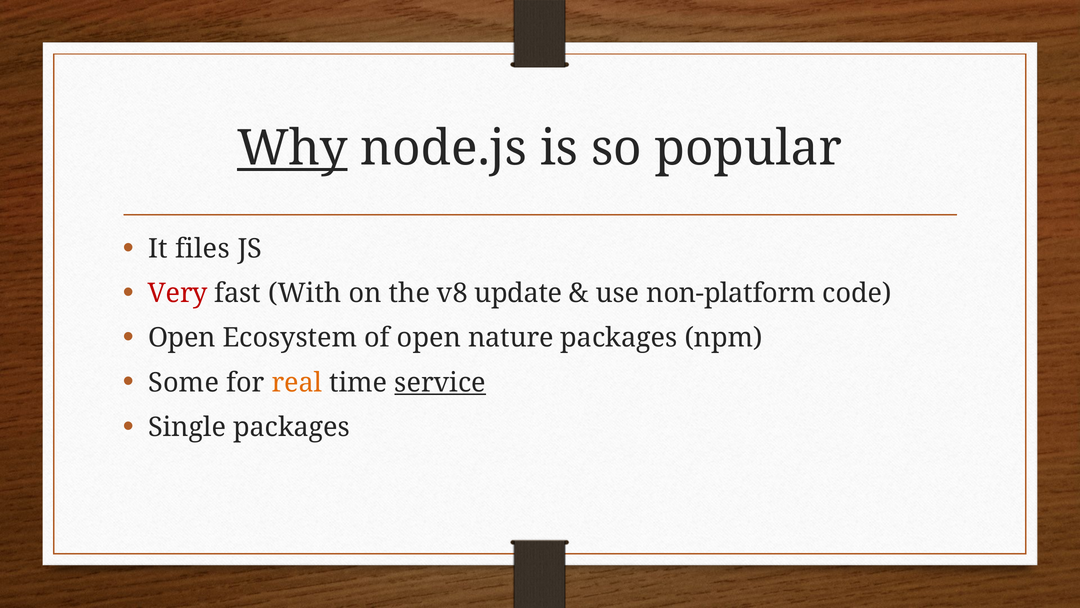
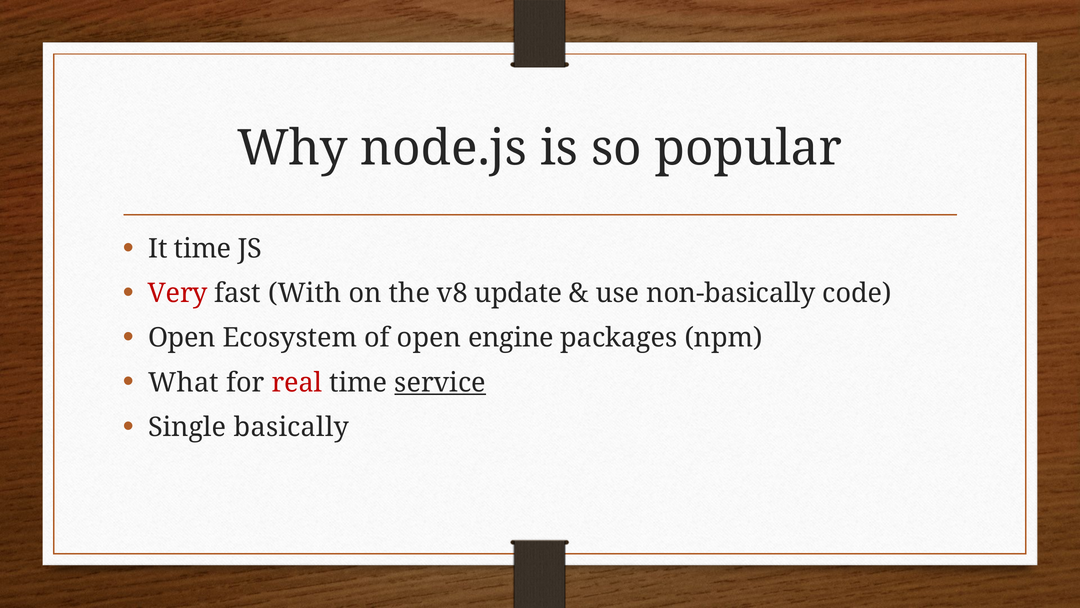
Why underline: present -> none (292, 148)
It files: files -> time (203, 249)
non-platform: non-platform -> non-basically (731, 293)
nature: nature -> engine (511, 338)
Some: Some -> What (184, 382)
real colour: orange -> red (297, 382)
Single packages: packages -> basically (291, 427)
